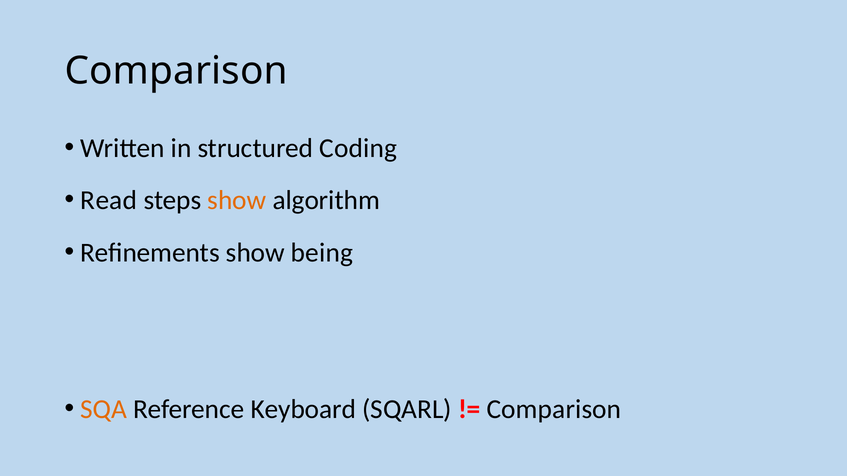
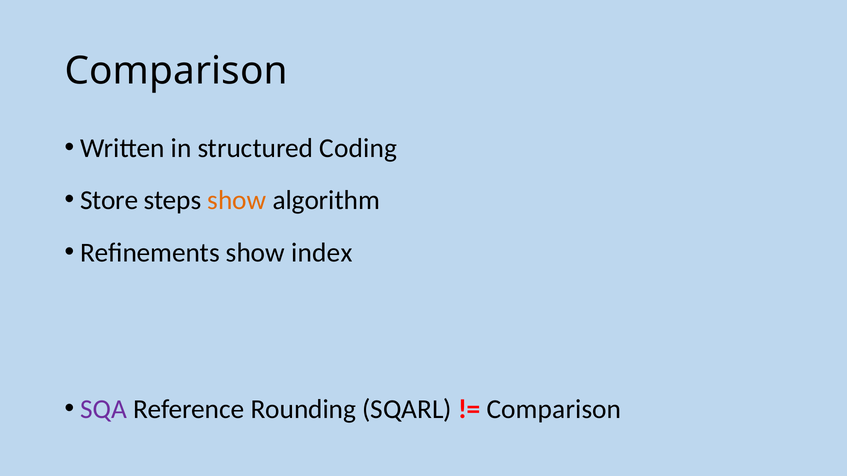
Read: Read -> Store (109, 201)
being: being -> index (322, 253)
SQA colour: orange -> purple (104, 410)
Keyboard: Keyboard -> Rounding (303, 410)
